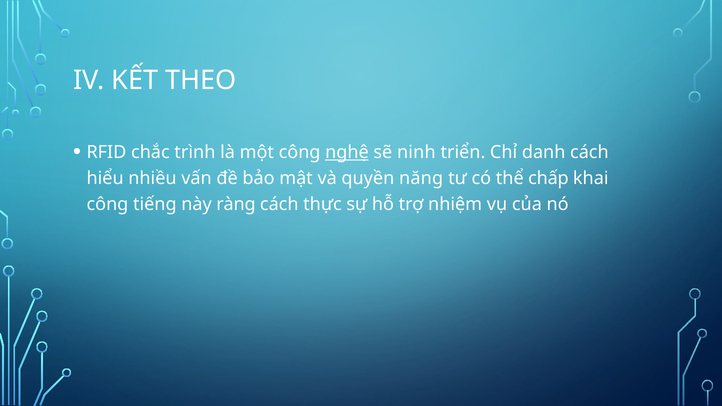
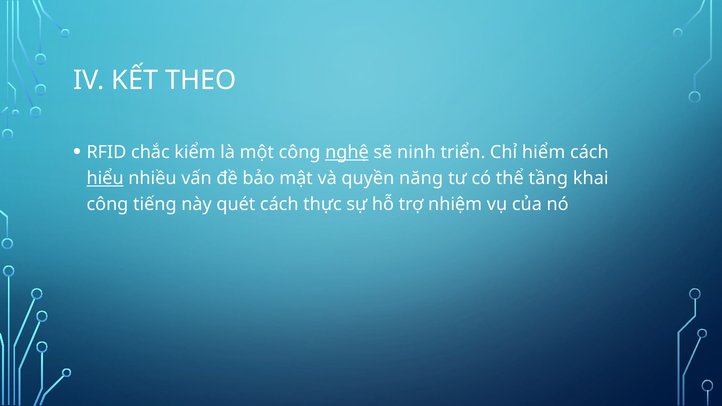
trình: trình -> kiểm (195, 152)
danh: danh -> hiểm (544, 152)
hiểu underline: none -> present (105, 178)
chấp: chấp -> tầng (548, 178)
ràng: ràng -> quét (236, 204)
